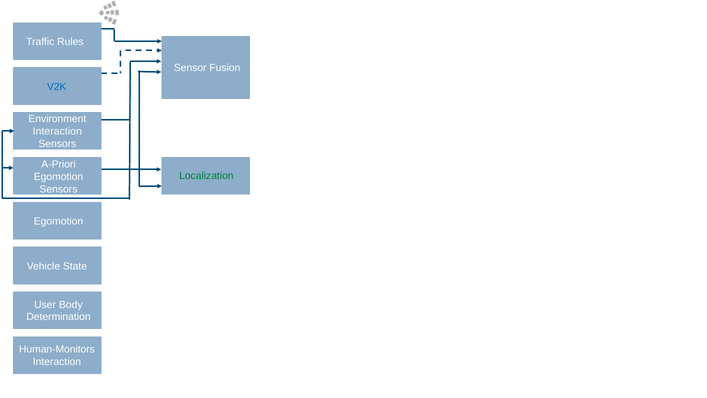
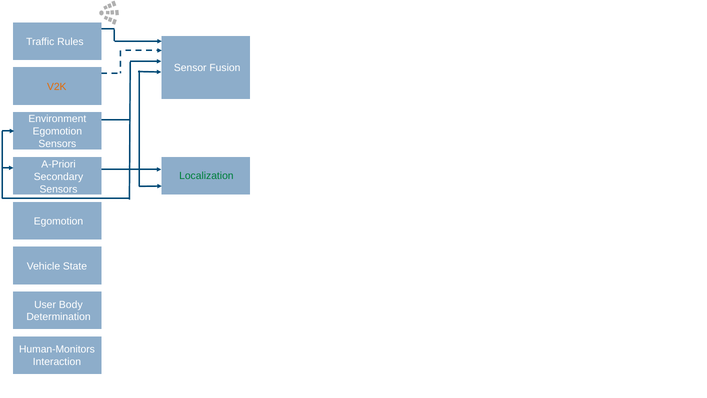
V2K colour: blue -> orange (57, 87)
Interaction: Interaction -> Egomotion (57, 131)
Egomotion: Egomotion -> Secondary (59, 177)
